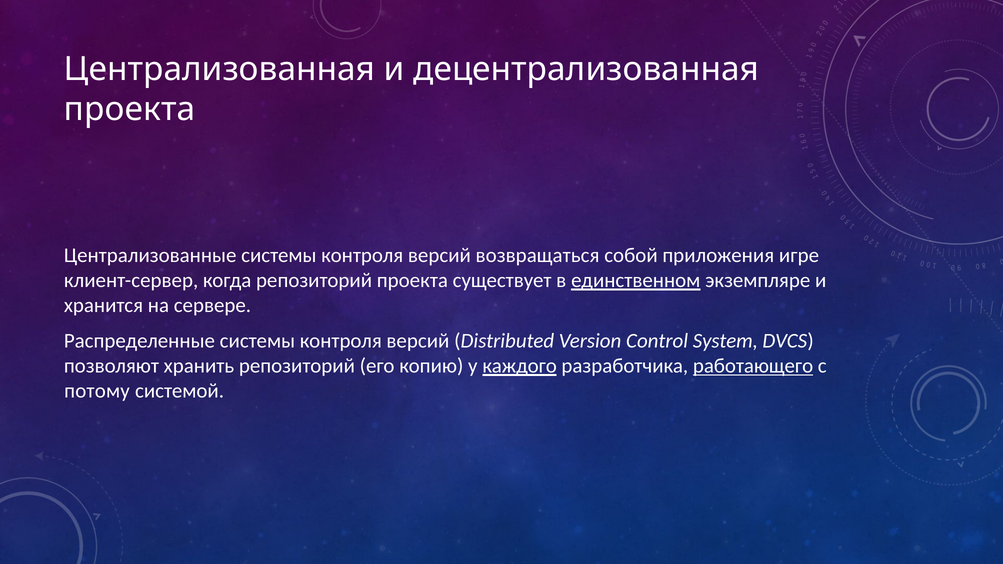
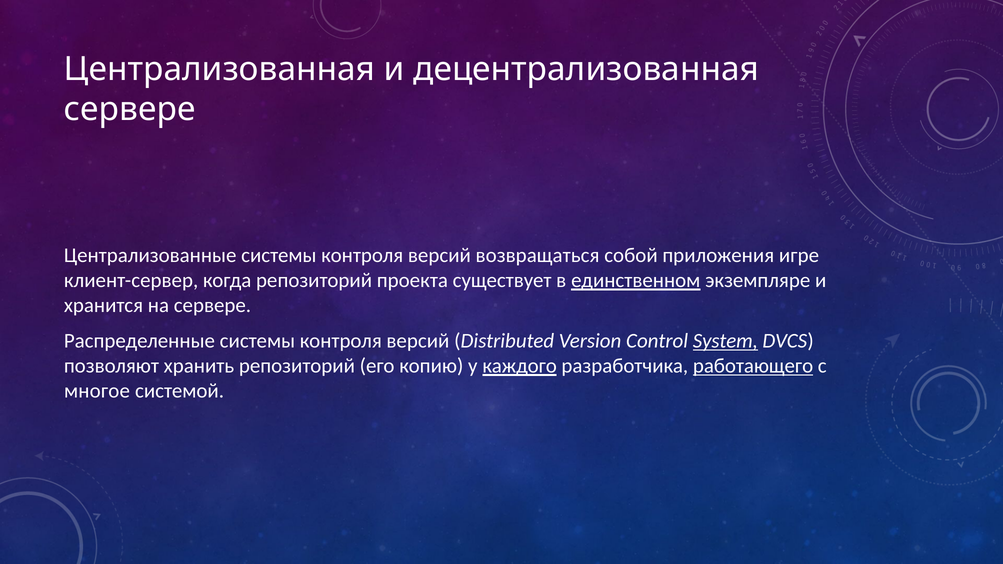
проекта: проекта -> сервере (130, 109)
System underline: none -> present (725, 341)
потому: потому -> многое (97, 391)
